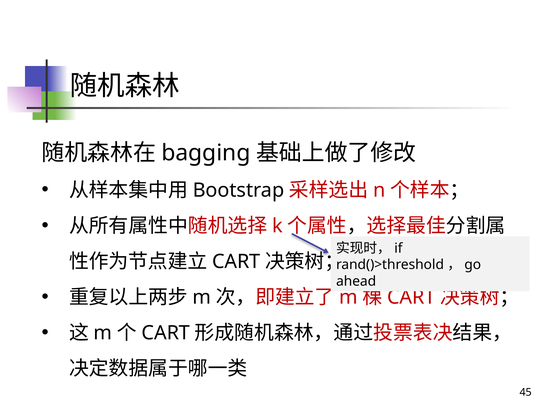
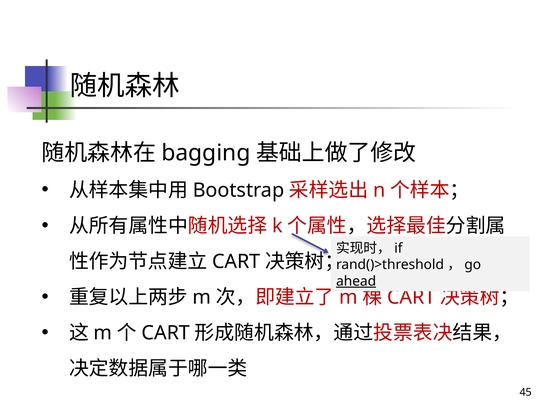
ahead underline: none -> present (356, 281)
